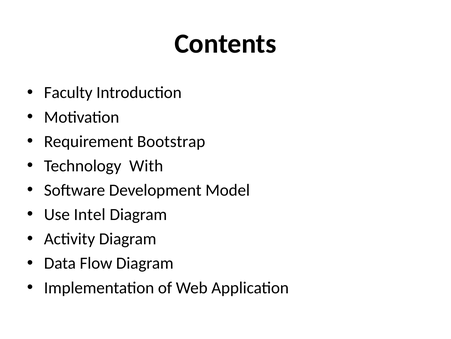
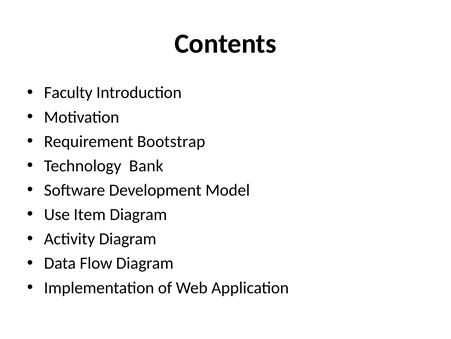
With: With -> Bank (146, 165)
Intel: Intel -> Item (90, 214)
